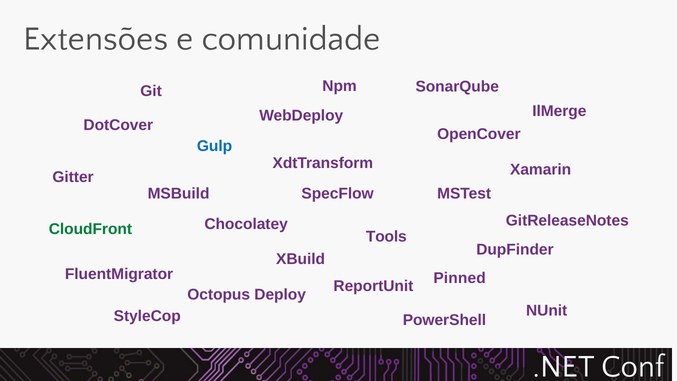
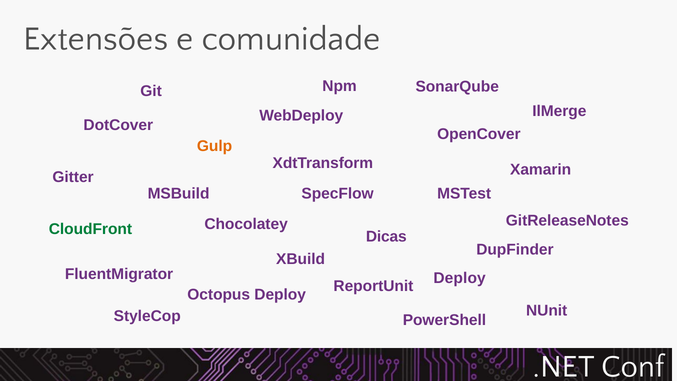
Gulp colour: blue -> orange (215, 146)
Tools: Tools -> Dicas (386, 237)
Pinned: Pinned -> Deploy (460, 278)
